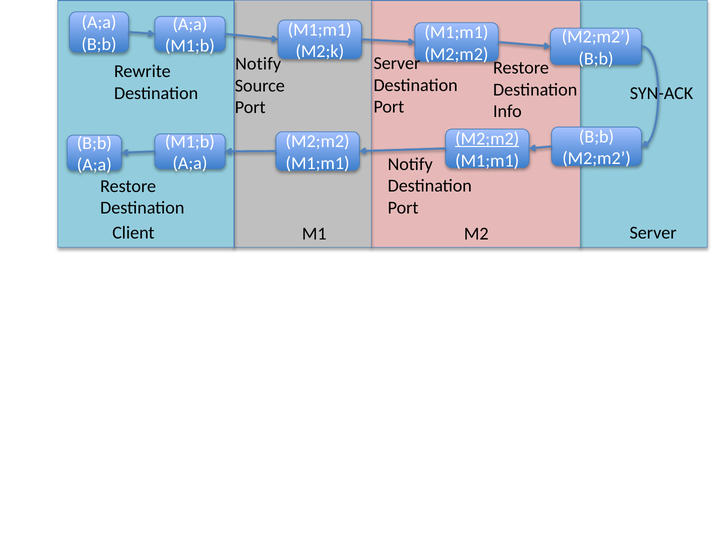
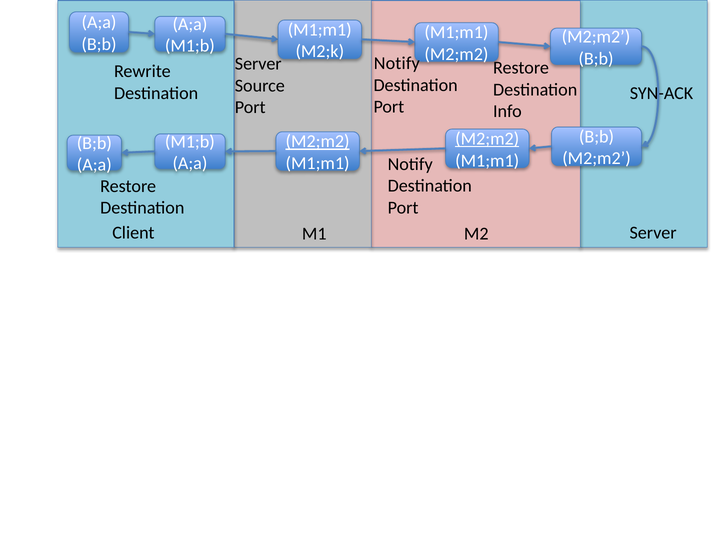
Server: Server -> Notify (397, 63)
Notify: Notify -> Server (258, 64)
M2;m2 underline: none -> present (318, 142)
